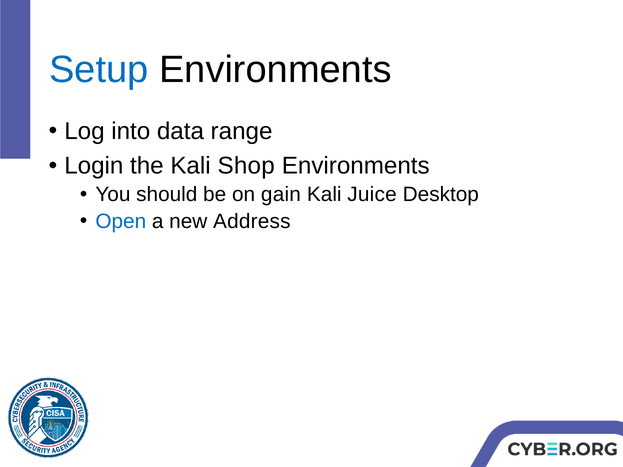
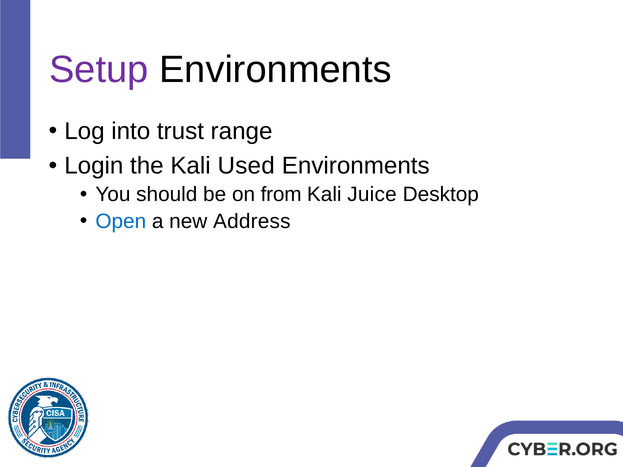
Setup colour: blue -> purple (99, 70)
data: data -> trust (180, 131)
Shop: Shop -> Used (246, 166)
gain: gain -> from (281, 195)
